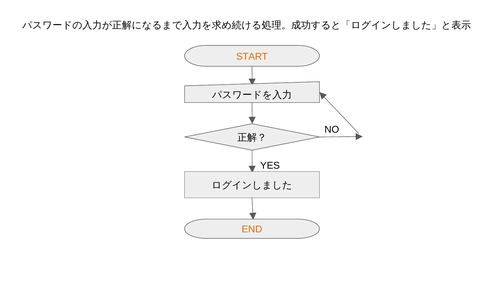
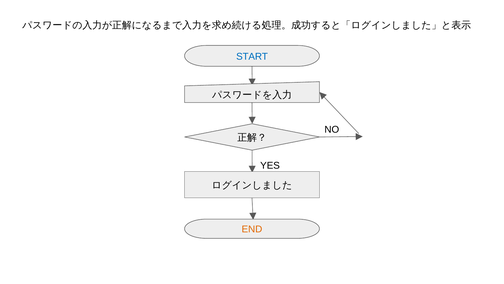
START colour: orange -> blue (252, 56)
